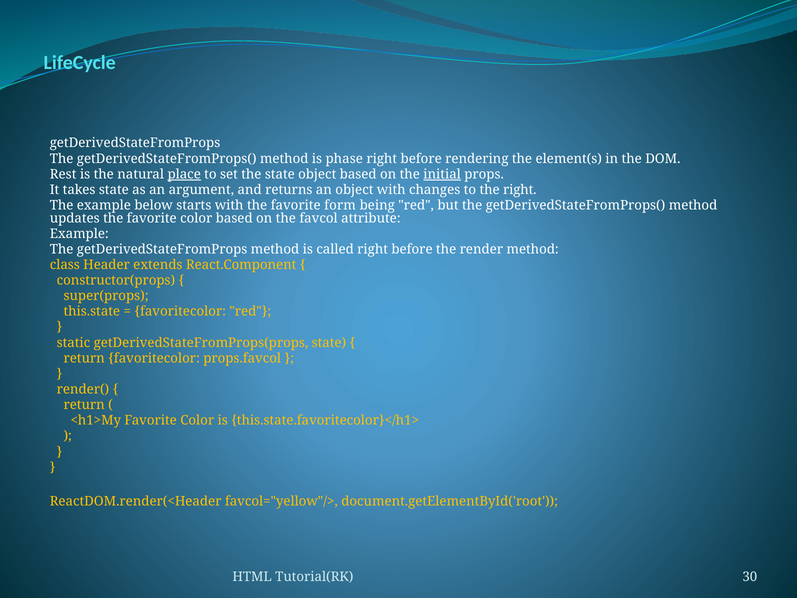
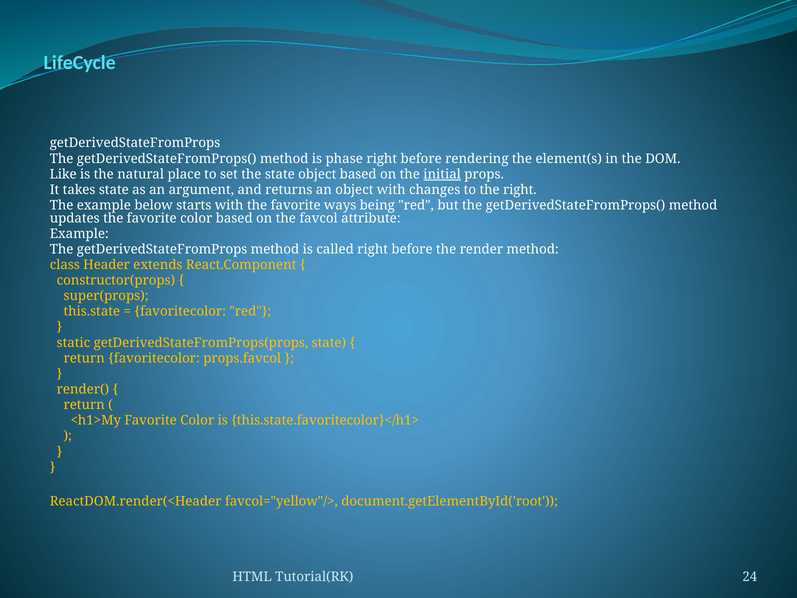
Rest: Rest -> Like (63, 174)
place underline: present -> none (184, 174)
form: form -> ways (340, 205)
30: 30 -> 24 (750, 577)
